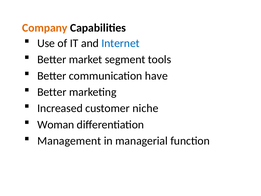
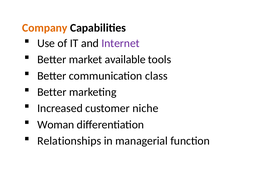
Internet colour: blue -> purple (121, 43)
segment: segment -> available (125, 59)
have: have -> class (156, 76)
Management: Management -> Relationships (69, 141)
